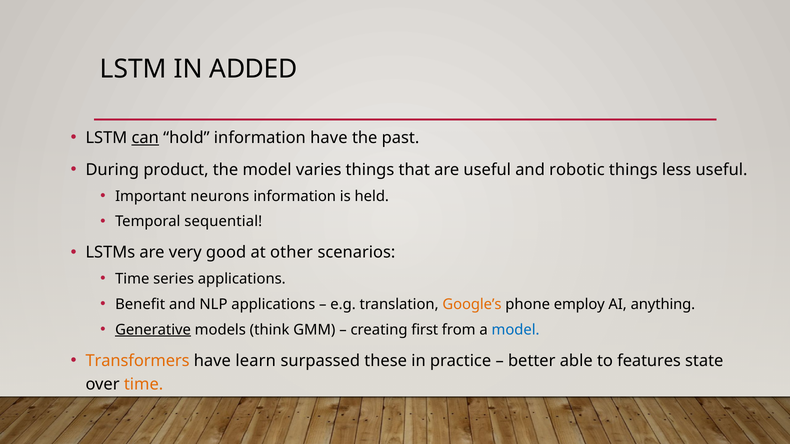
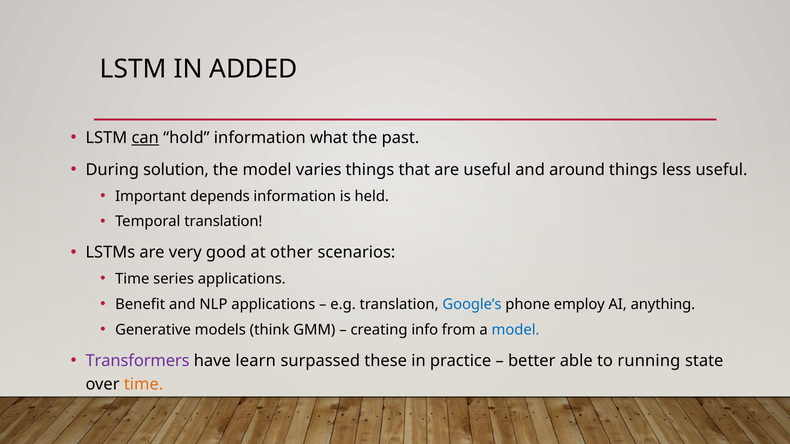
information have: have -> what (329, 138)
product: product -> solution (176, 170)
robotic: robotic -> around (577, 170)
neurons: neurons -> depends (220, 196)
Temporal sequential: sequential -> translation (223, 222)
Google’s colour: orange -> blue (472, 304)
Generative underline: present -> none (153, 330)
first: first -> info (425, 330)
Transformers colour: orange -> purple (138, 361)
features: features -> running (649, 361)
